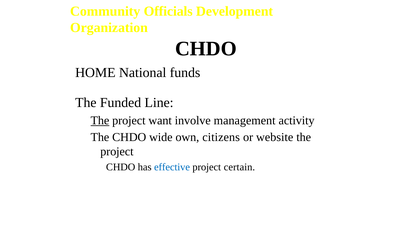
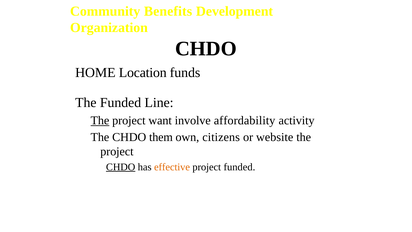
Officials: Officials -> Benefits (168, 11)
National: National -> Location (143, 73)
management: management -> affordability (245, 120)
wide: wide -> them (161, 137)
CHDO underline: none -> present (121, 167)
effective colour: blue -> orange (172, 167)
project certain: certain -> funded (239, 167)
